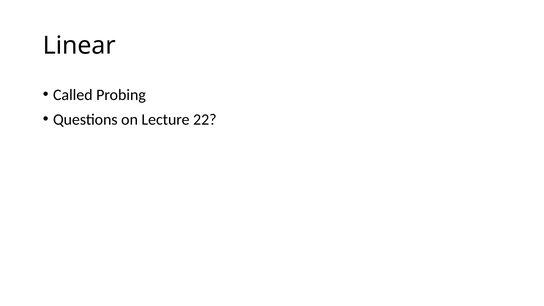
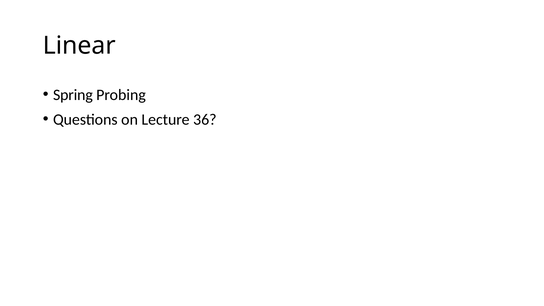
Called: Called -> Spring (73, 95)
22: 22 -> 36 (205, 120)
